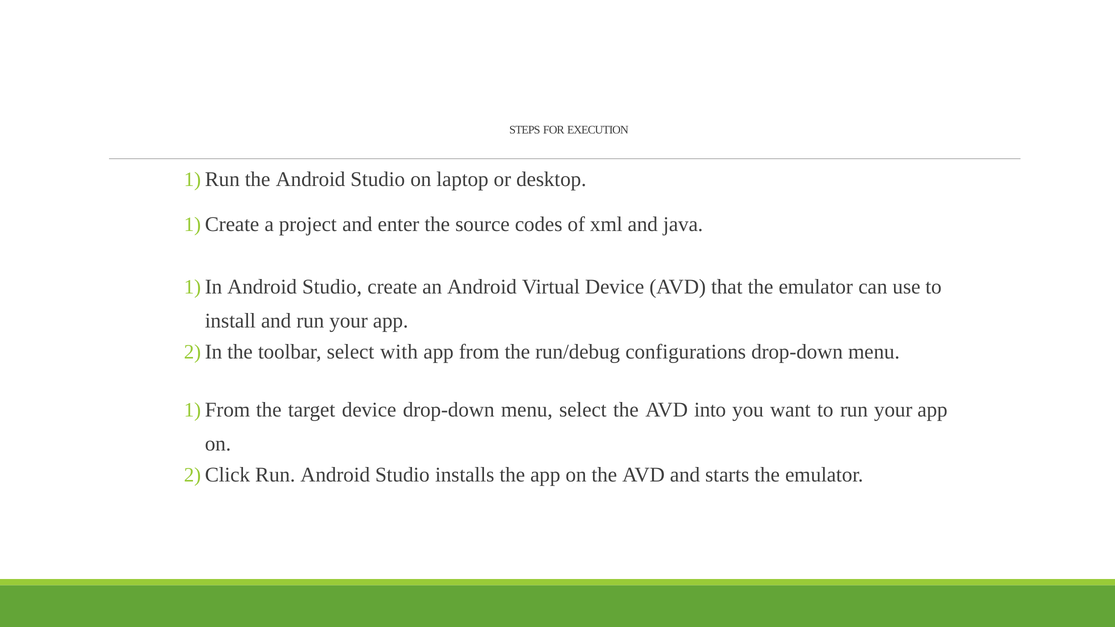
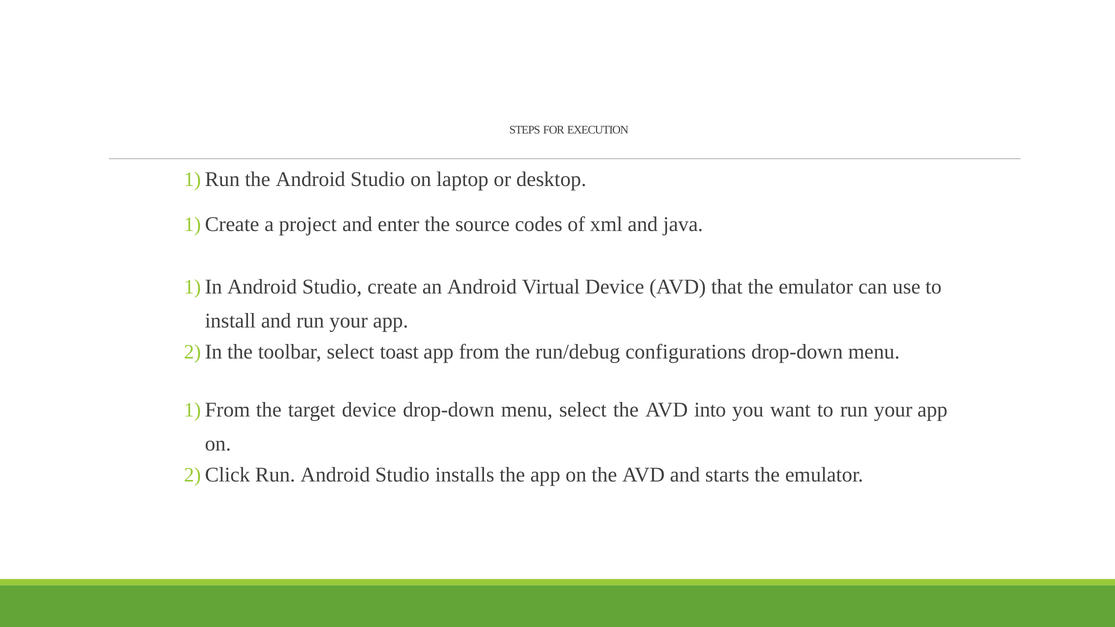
with: with -> toast (399, 352)
